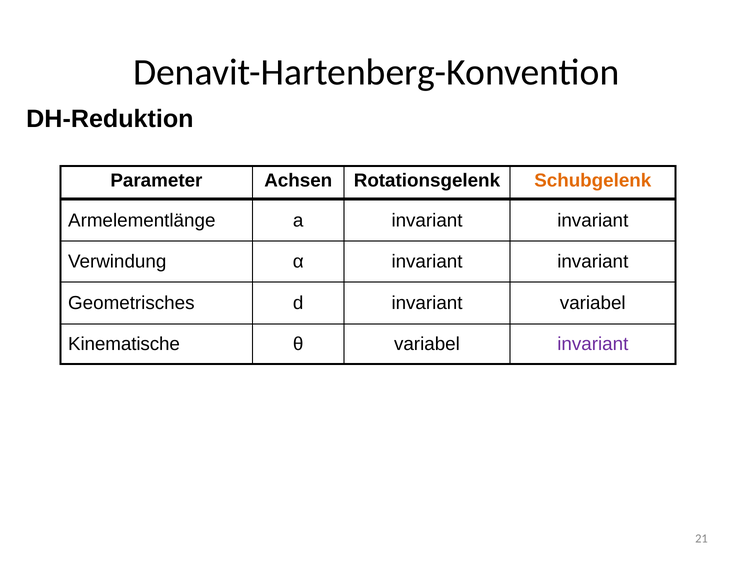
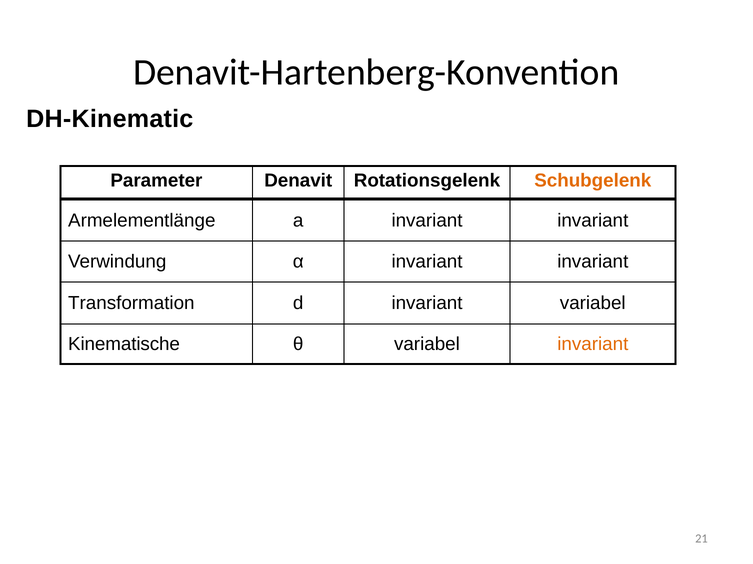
DH-Reduktion: DH-Reduktion -> DH-Kinematic (110, 119)
Achsen: Achsen -> Denavit (298, 181)
Geometrisches: Geometrisches -> Transformation (131, 304)
invariant colour: purple -> orange (593, 345)
